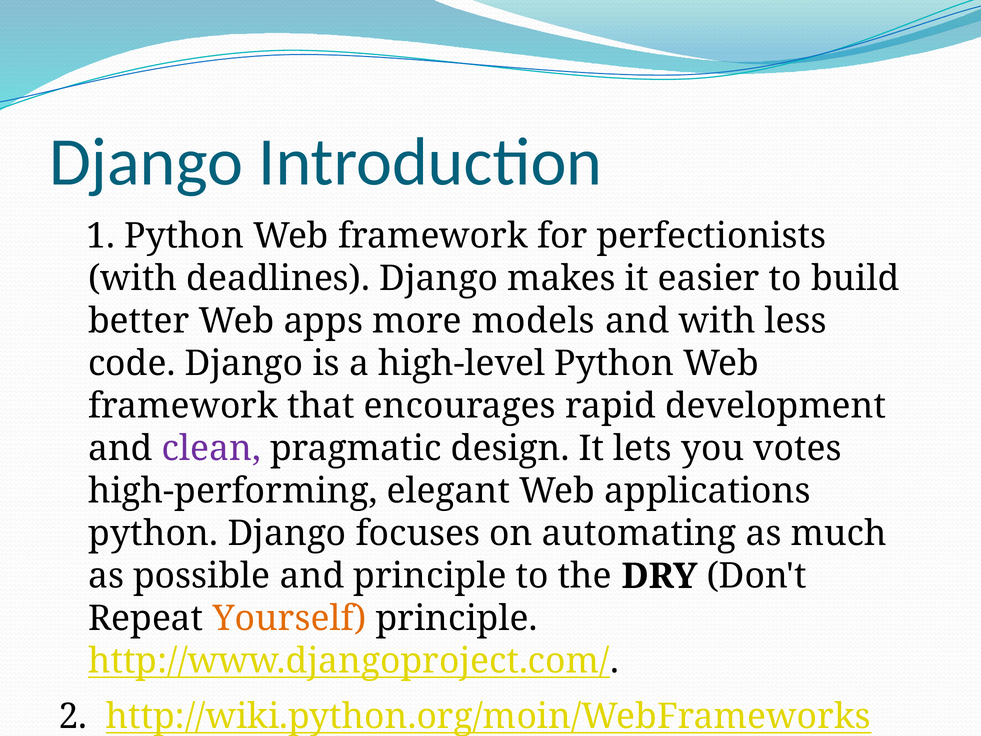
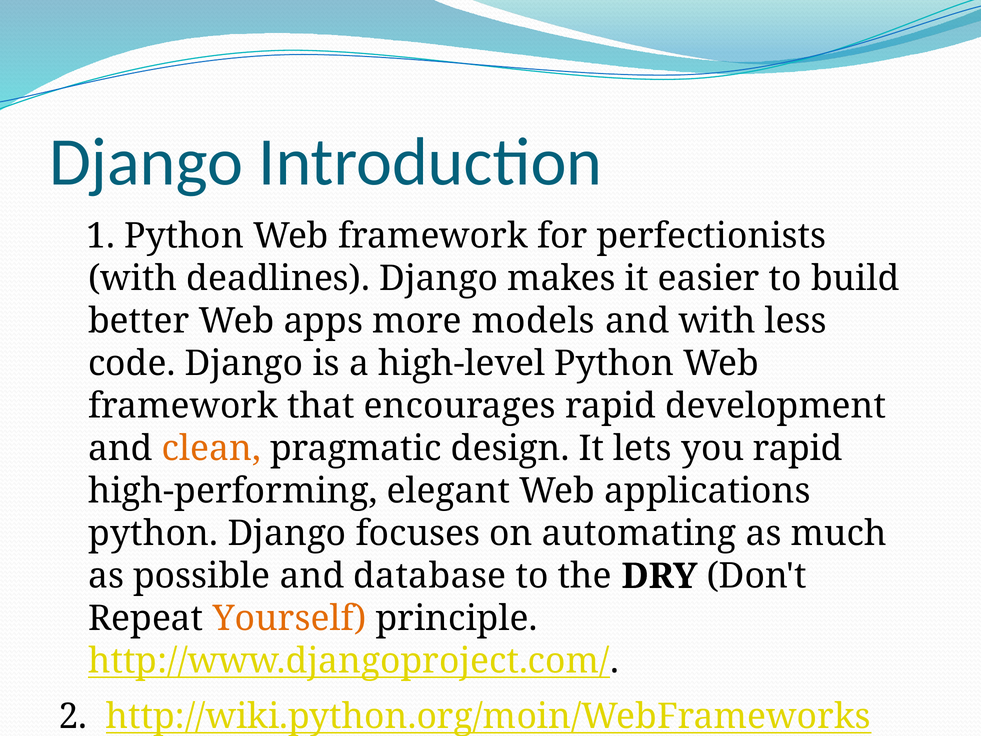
clean colour: purple -> orange (211, 449)
you votes: votes -> rapid (798, 449)
and principle: principle -> database (430, 576)
